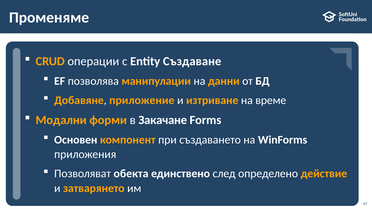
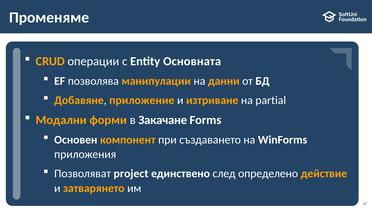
Създаване: Създаване -> Основната (192, 61)
време: време -> partial (271, 100)
обекта: обекта -> project (131, 174)
